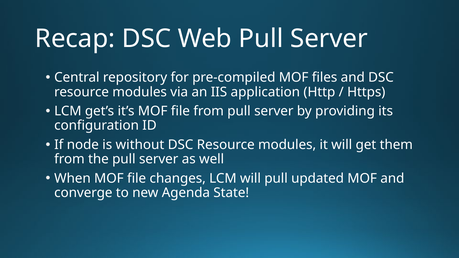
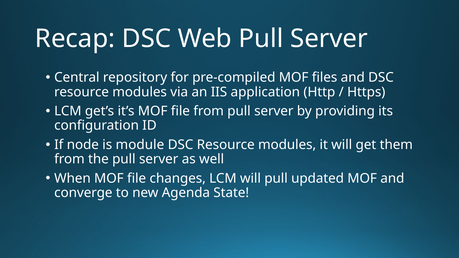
without: without -> module (140, 145)
